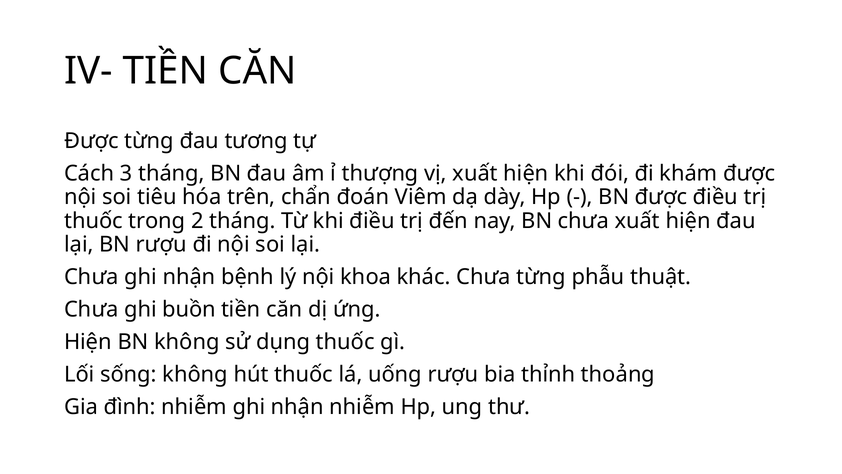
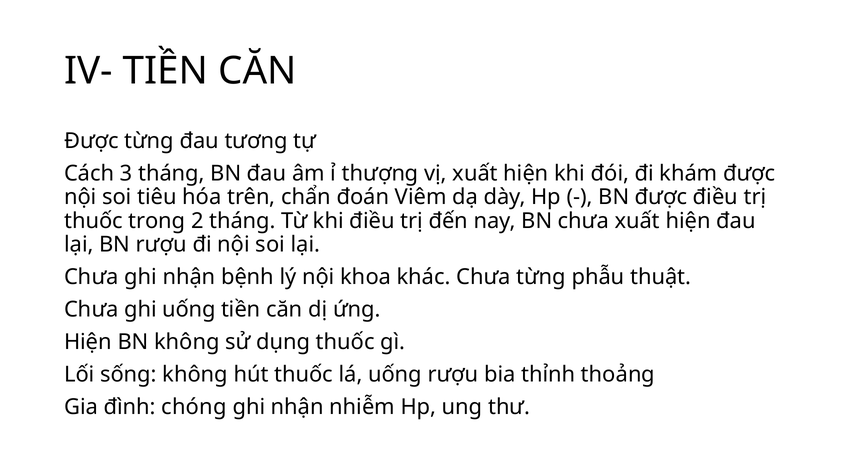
ghi buồn: buồn -> uống (189, 309)
đình nhiễm: nhiễm -> chóng (194, 407)
